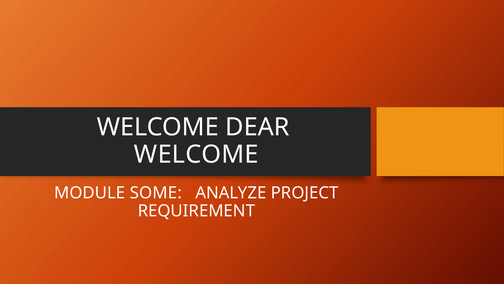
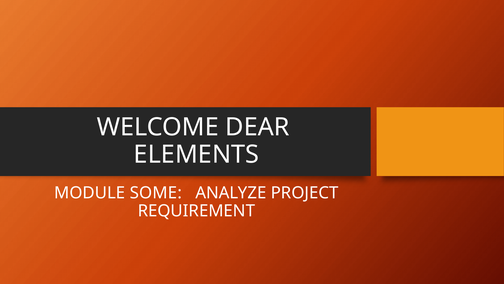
WELCOME: WELCOME -> ELEMENTS (196, 154)
